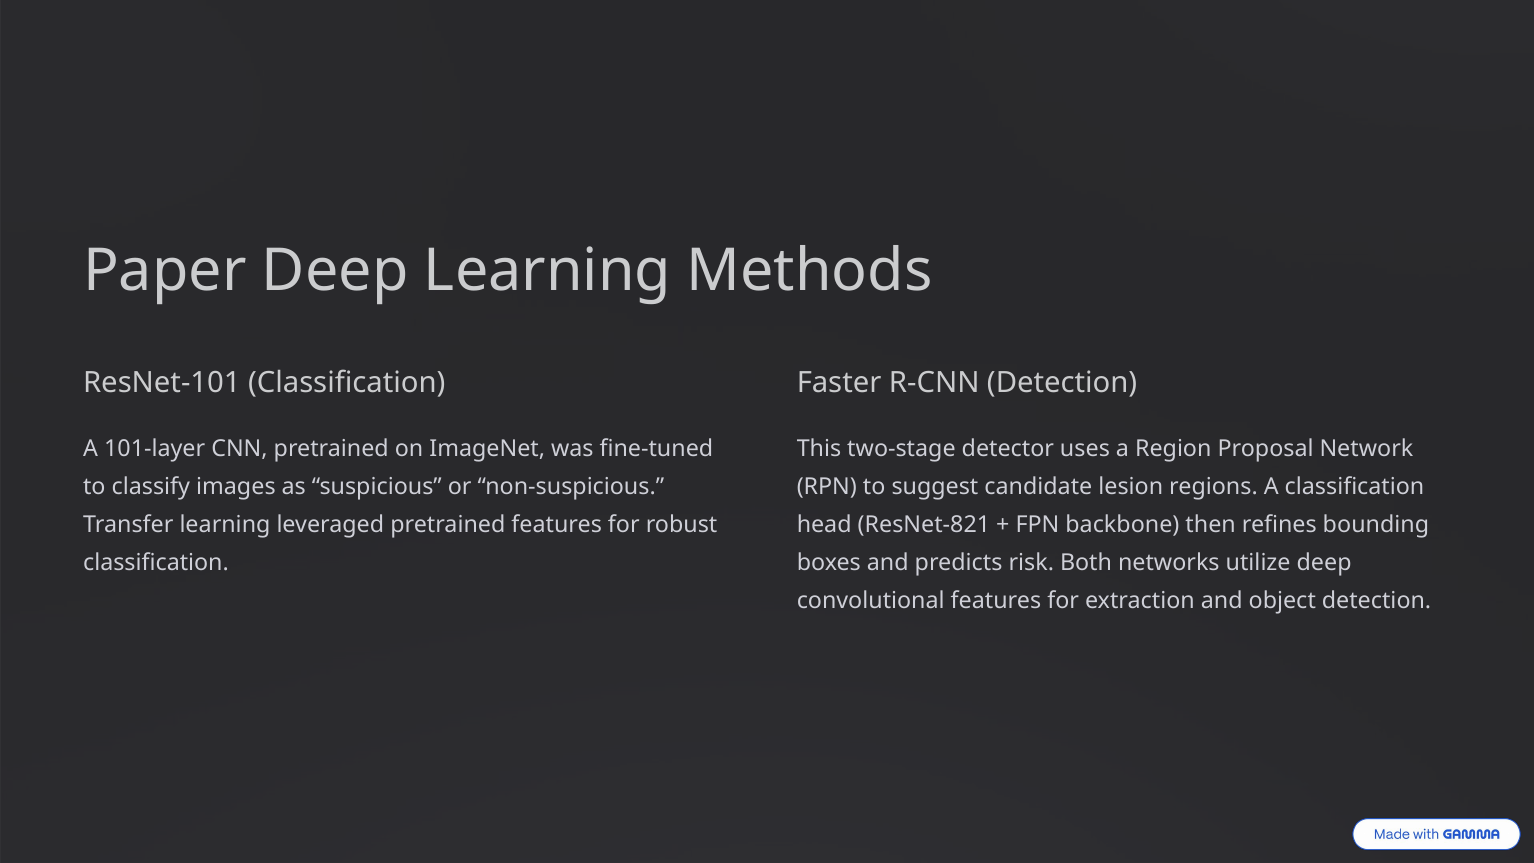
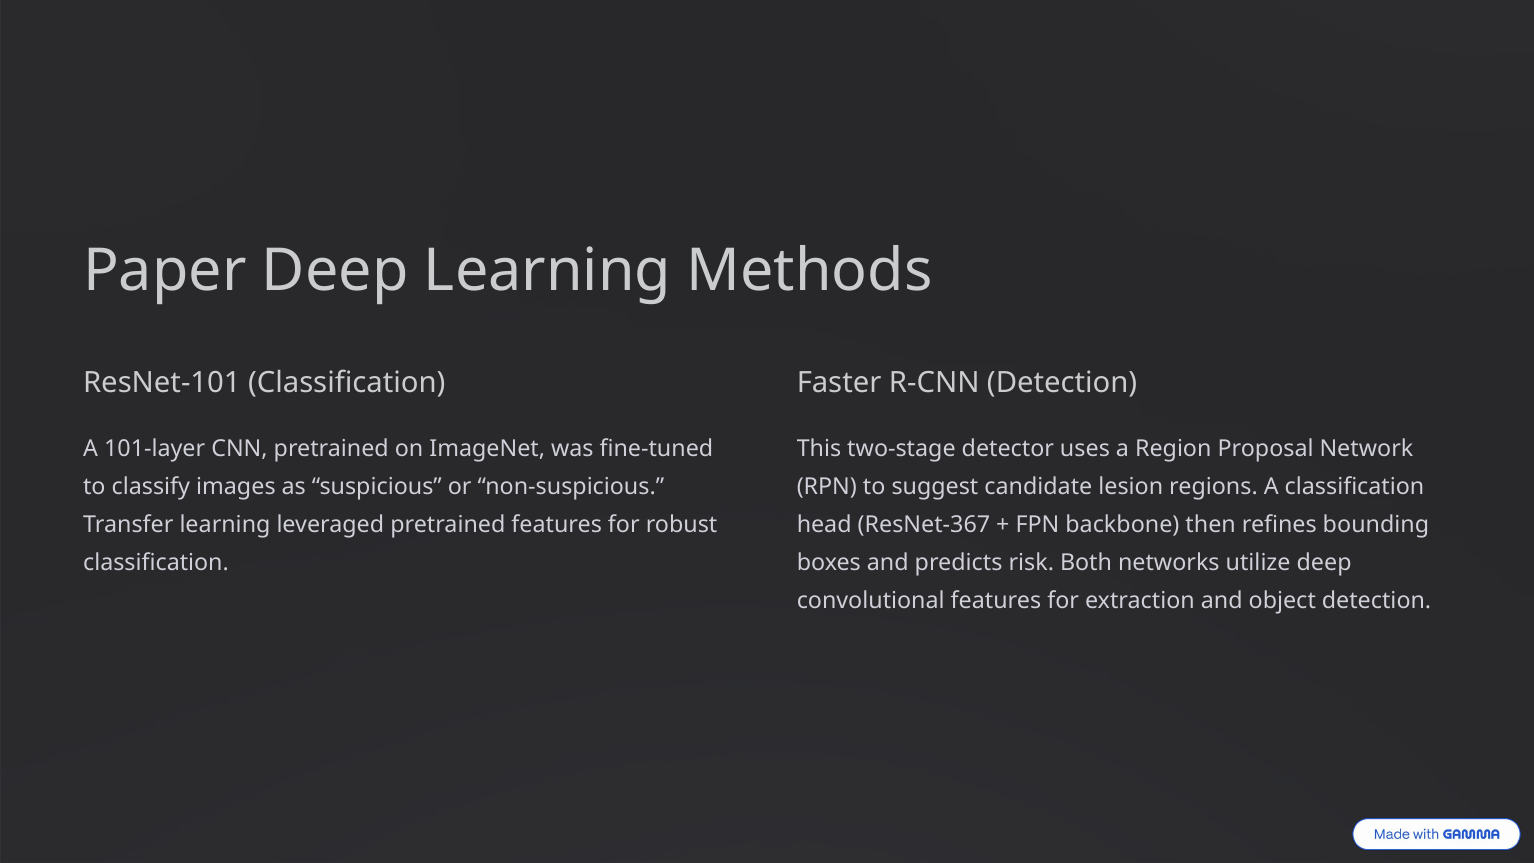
ResNet-821: ResNet-821 -> ResNet-367 (924, 524)
